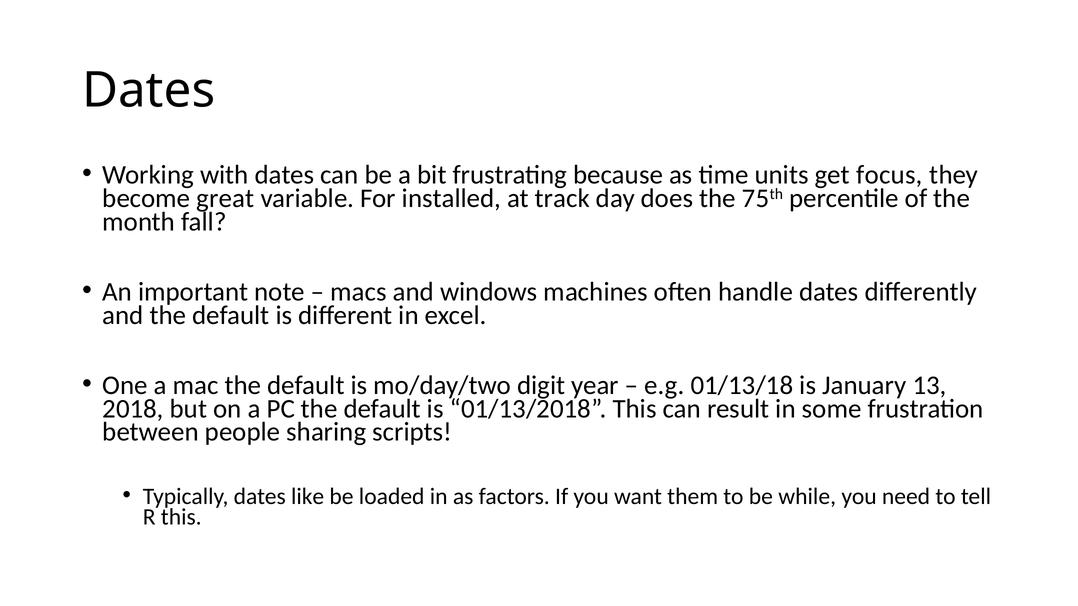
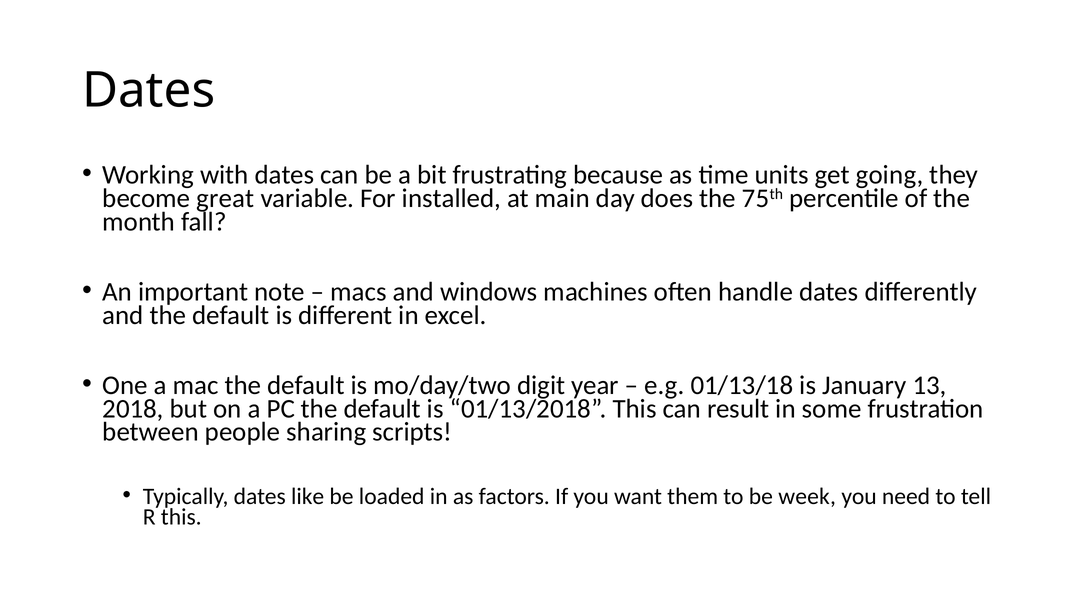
focus: focus -> going (889, 175)
track: track -> main (562, 198)
while: while -> week (807, 497)
